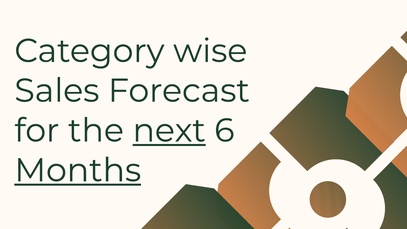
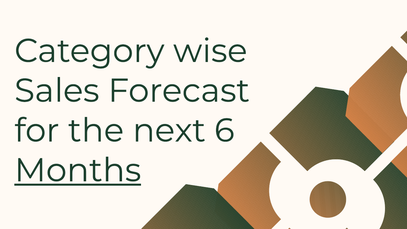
next underline: present -> none (169, 131)
